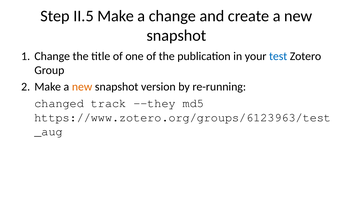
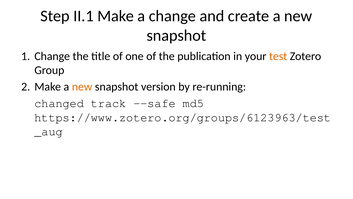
II.5: II.5 -> II.1 (84, 16)
test colour: blue -> orange (278, 56)
--they: --they -> --safe (154, 103)
